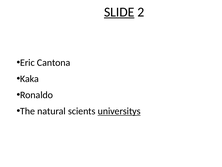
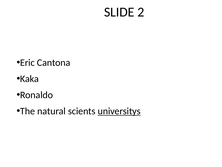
SLIDE underline: present -> none (119, 12)
